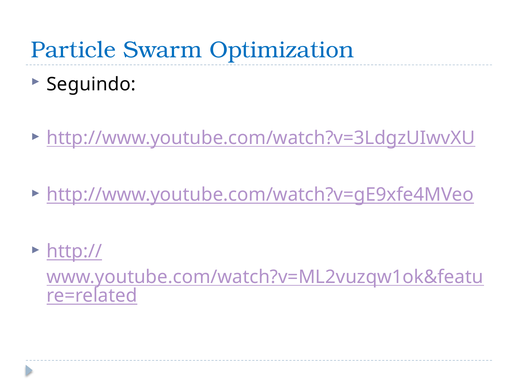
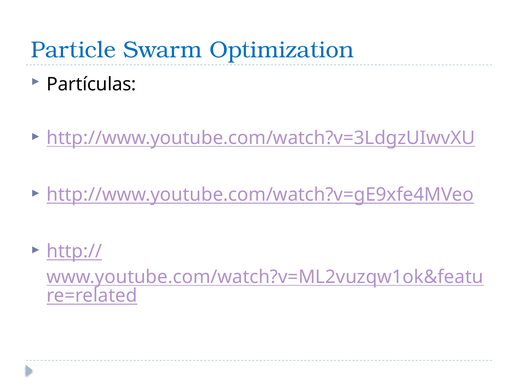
Seguindo: Seguindo -> Partículas (91, 84)
